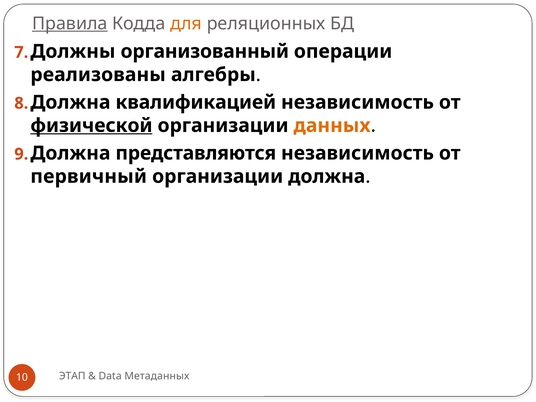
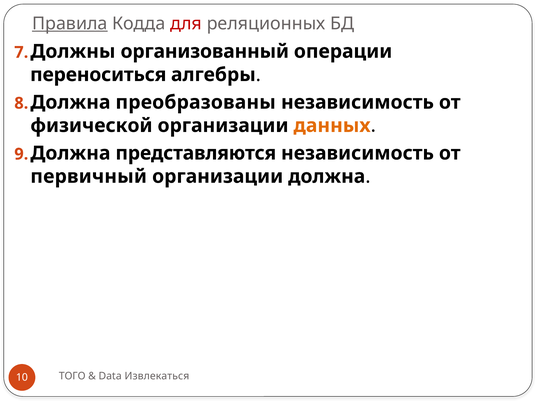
для colour: orange -> red (186, 24)
реализованы: реализованы -> переноситься (98, 75)
квалификацией: квалификацией -> преобразованы (196, 102)
физической underline: present -> none (91, 126)
ЭТАП: ЭТАП -> ТОГО (72, 376)
Метаданных: Метаданных -> Извлекаться (157, 376)
